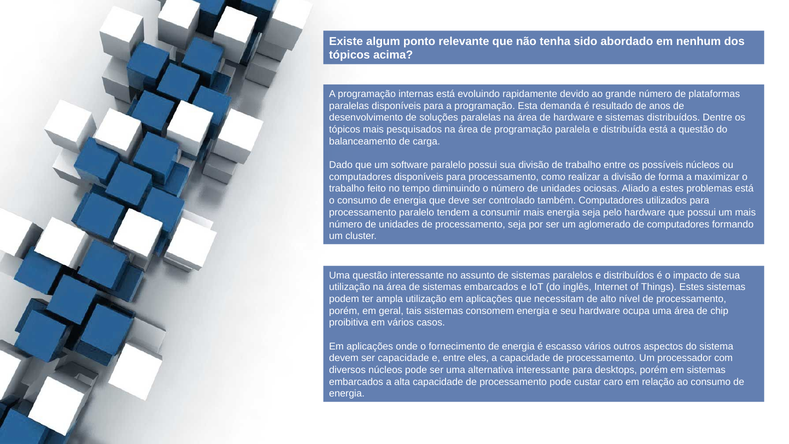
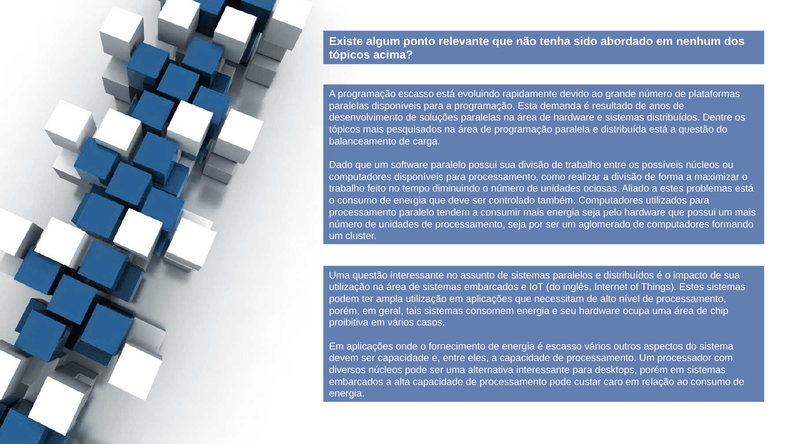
programação internas: internas -> escasso (416, 94)
